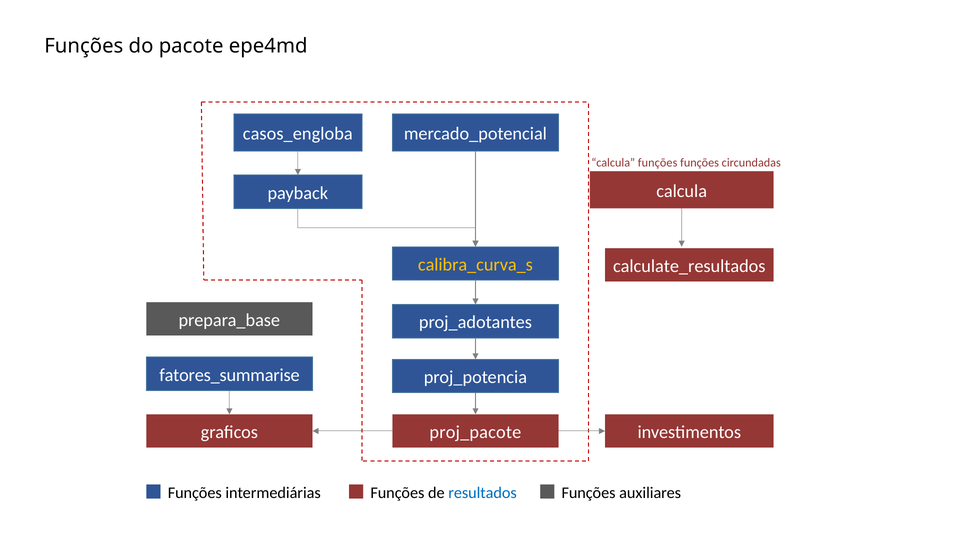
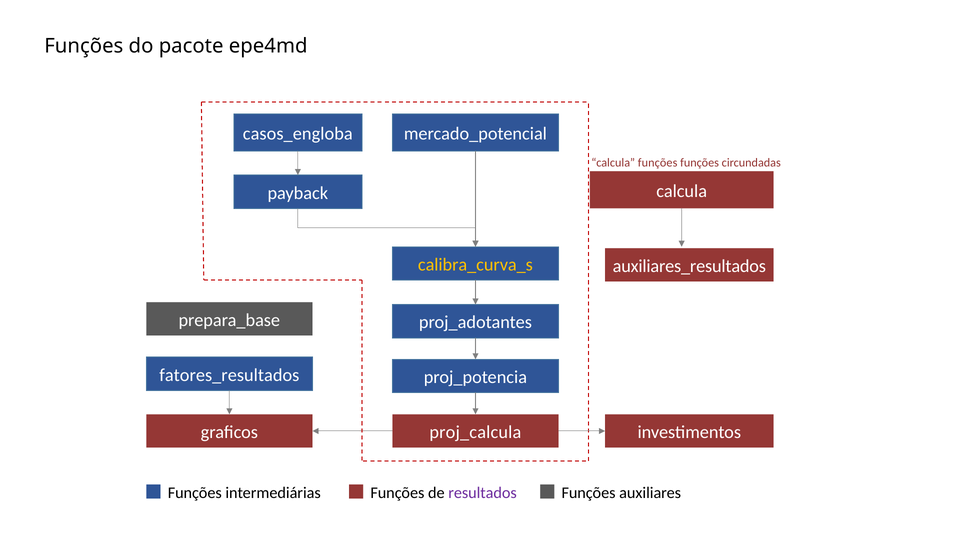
calculate_resultados: calculate_resultados -> auxiliares_resultados (689, 266)
fatores_summarise: fatores_summarise -> fatores_resultados (229, 375)
proj_pacote: proj_pacote -> proj_calcula (475, 432)
resultados colour: blue -> purple (483, 493)
